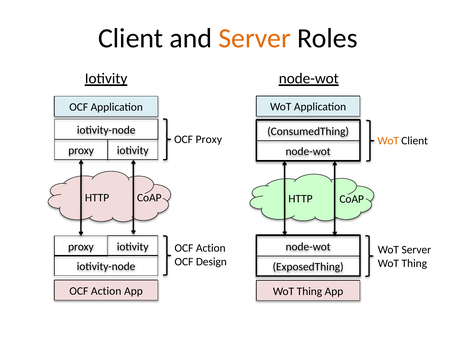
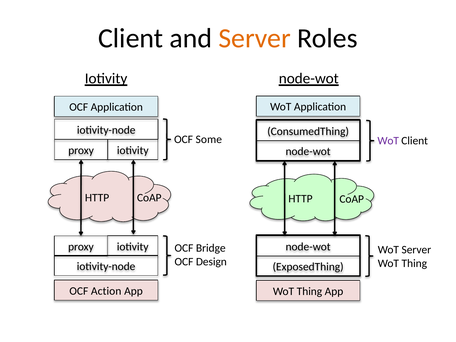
OCF Proxy: Proxy -> Some (209, 139)
WoT colour: orange -> purple (388, 141)
Action: Action -> Bridge (211, 248)
